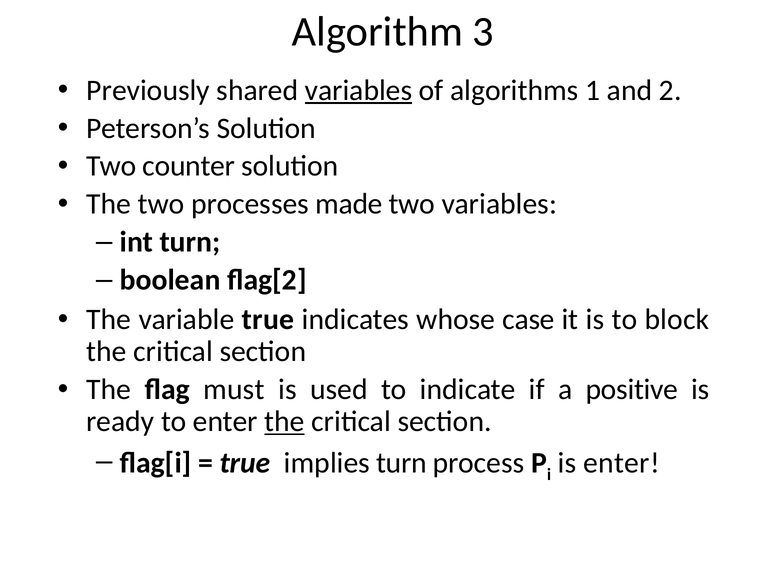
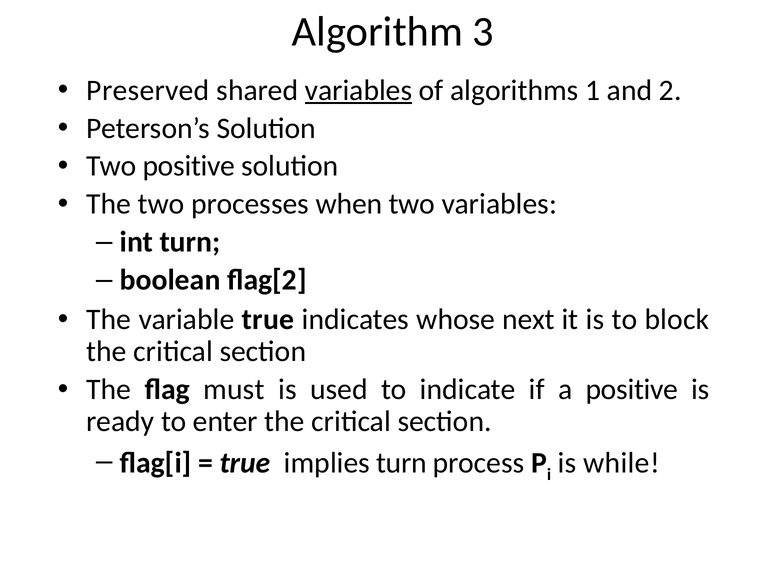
Previously: Previously -> Preserved (148, 90)
Two counter: counter -> positive (189, 166)
made: made -> when (349, 204)
case: case -> next (529, 319)
the underline: present -> none (285, 421)
is enter: enter -> while (622, 463)
